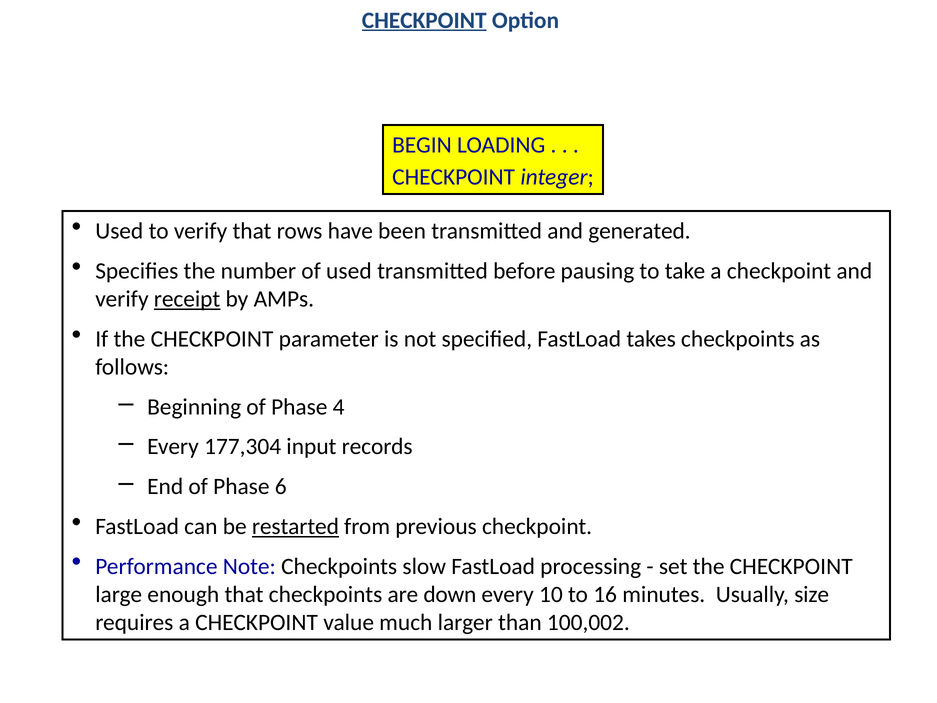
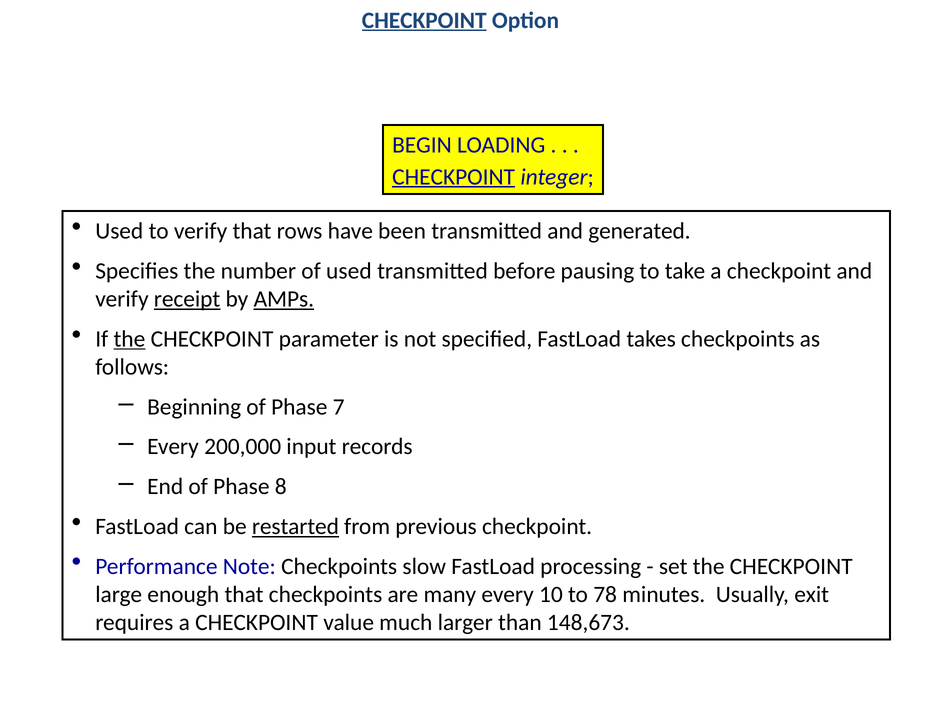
CHECKPOINT underline: none -> present (454, 177)
AMPs underline: none -> present (284, 299)
the underline: none -> present (129, 339)
4: 4 -> 7 (339, 407)
177,304: 177,304 -> 200,000 (243, 447)
6: 6 -> 8 (281, 486)
down: down -> many (450, 594)
16: 16 -> 78 (605, 594)
size: size -> exit (812, 594)
100,002: 100,002 -> 148,673 (588, 622)
